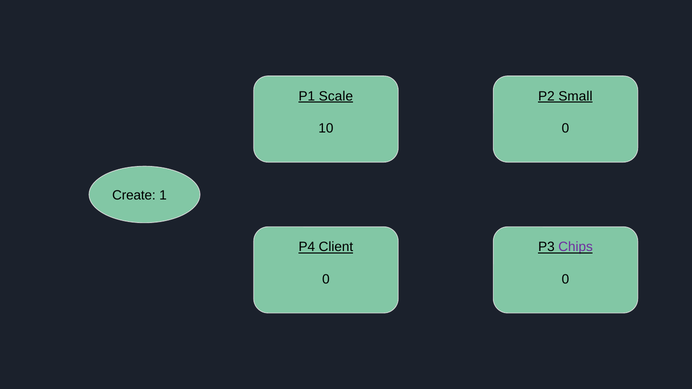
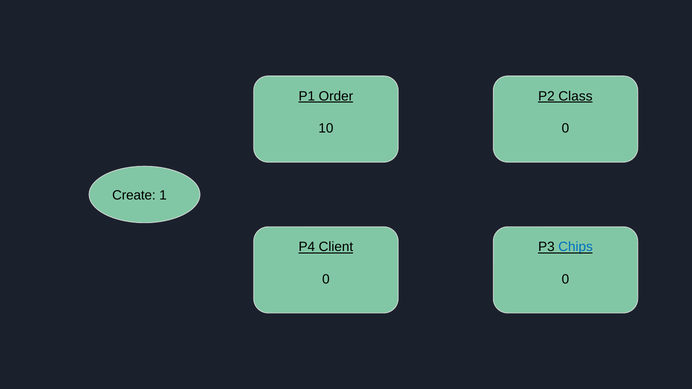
Scale: Scale -> Order (336, 96)
Small: Small -> Class (575, 96)
Chips colour: purple -> blue (576, 247)
